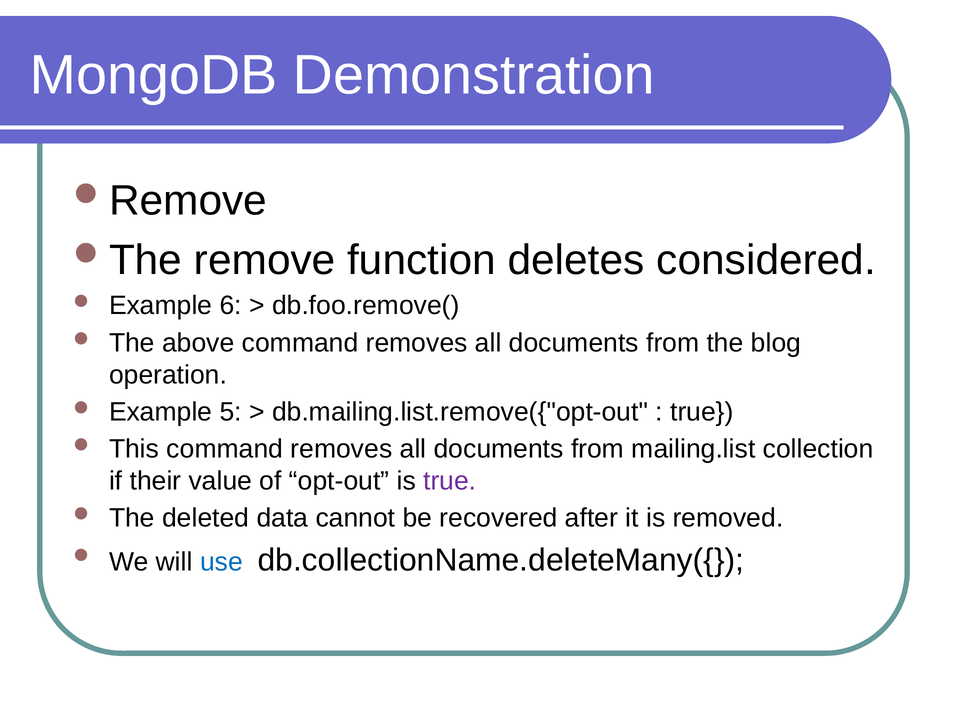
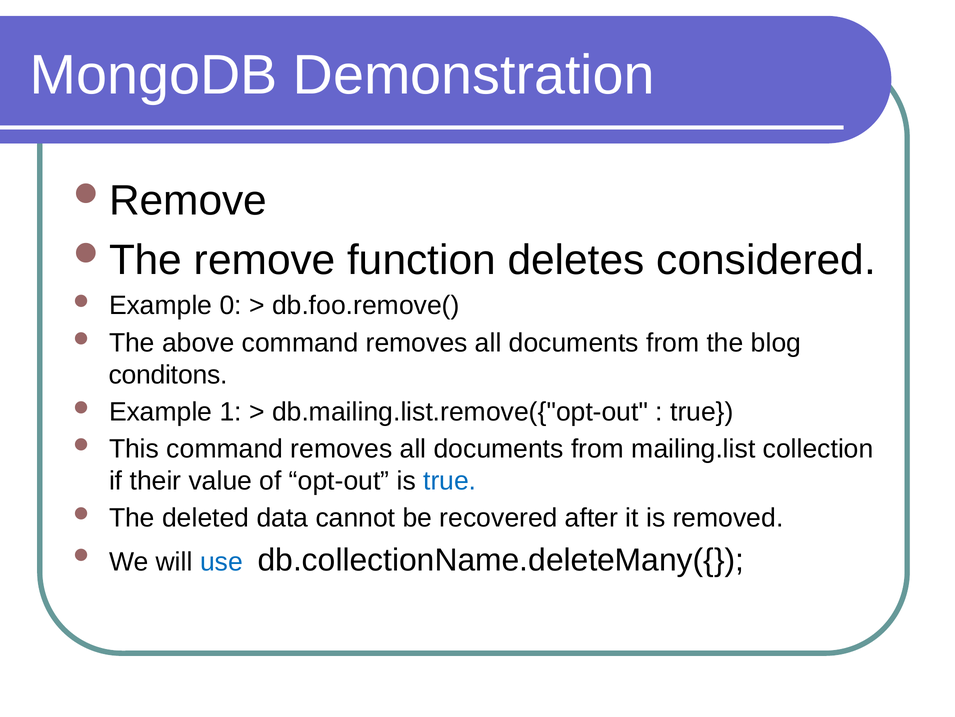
6: 6 -> 0 (231, 305)
operation: operation -> conditons (168, 374)
5: 5 -> 1 (231, 412)
true colour: purple -> blue (450, 481)
